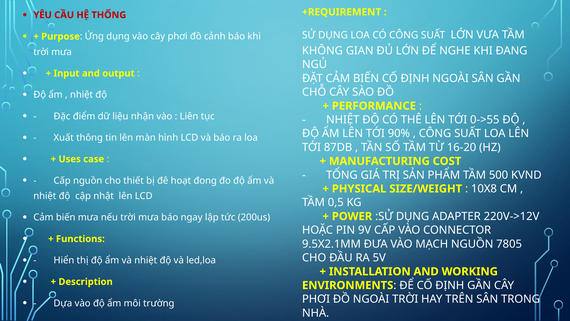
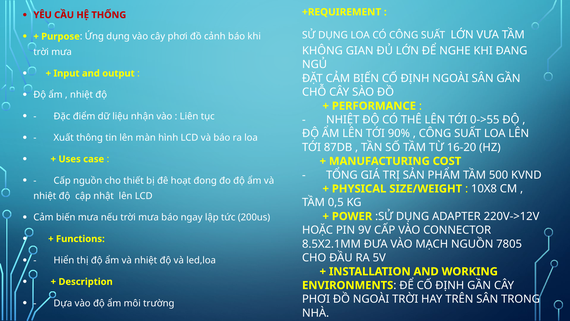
9.5X2.1MM: 9.5X2.1MM -> 8.5X2.1MM (331, 244)
